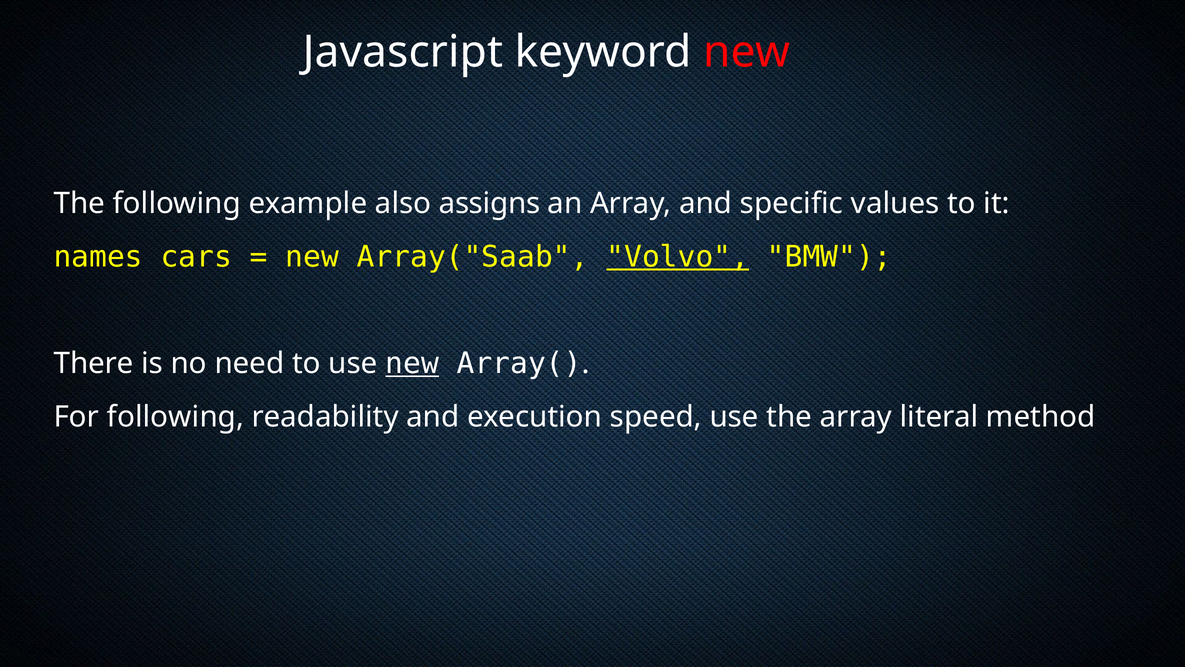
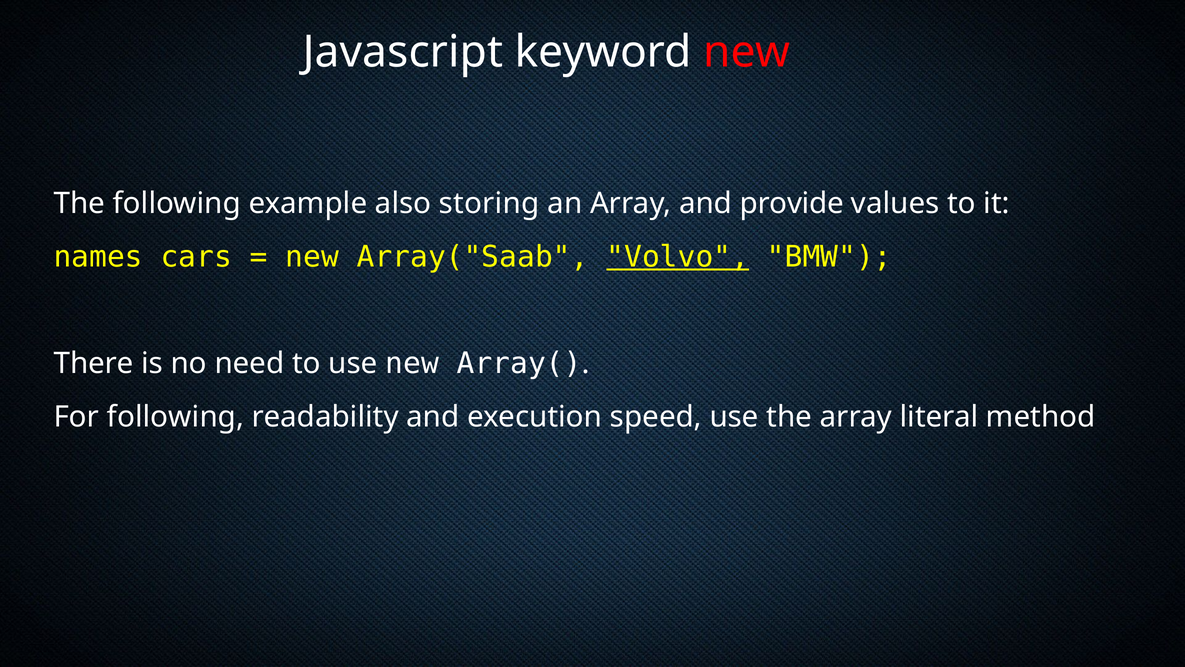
assigns: assigns -> storing (489, 203)
specific: specific -> provide (792, 203)
new underline: present -> none (412, 363)
